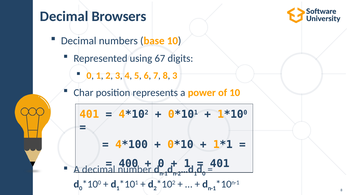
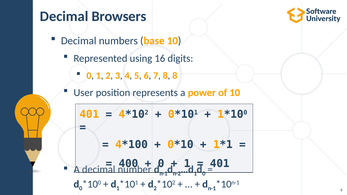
67: 67 -> 16 (160, 59)
8 3: 3 -> 8 (175, 76)
Char: Char -> User (83, 93)
